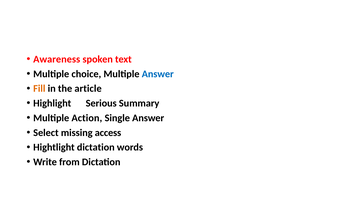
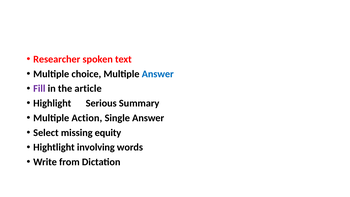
Awareness: Awareness -> Researcher (57, 59)
Fill colour: orange -> purple (39, 89)
access: access -> equity (108, 133)
Hightlight dictation: dictation -> involving (96, 147)
